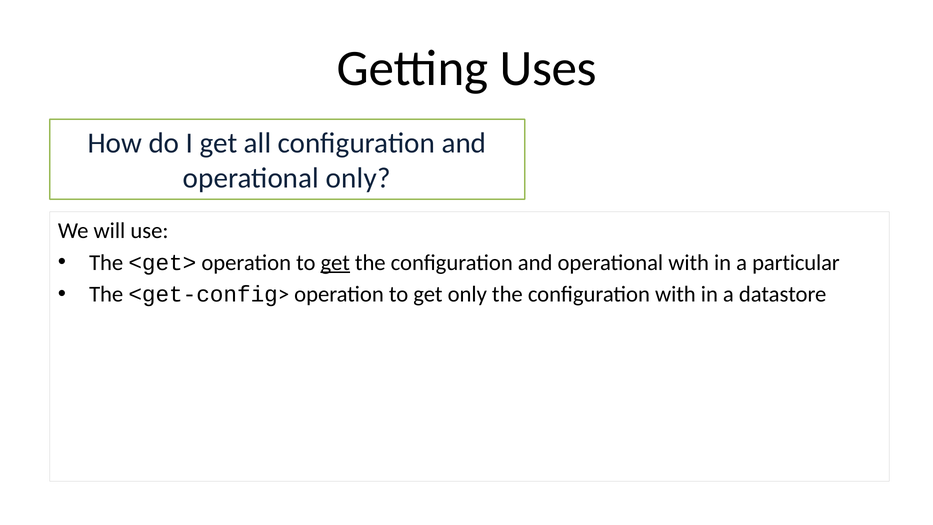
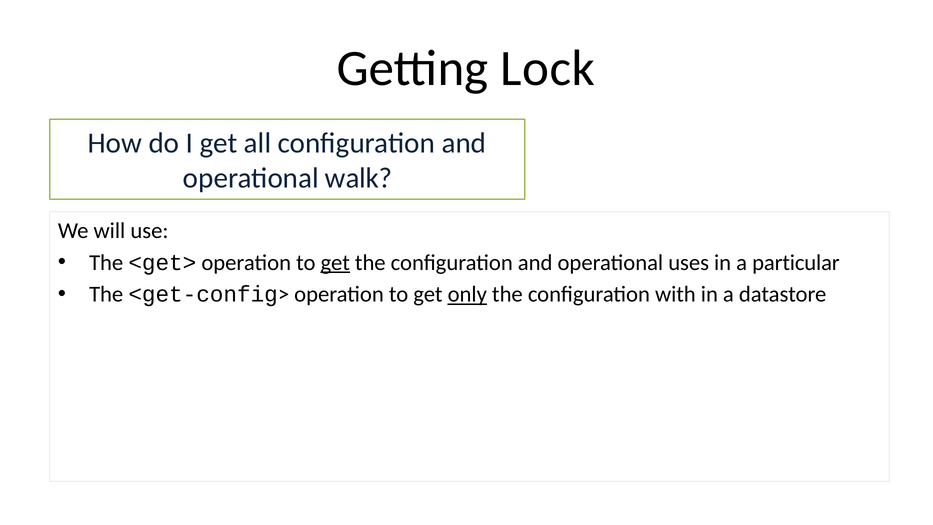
Uses: Uses -> Lock (548, 68)
operational only: only -> walk (359, 178)
operational with: with -> uses (689, 263)
only underline: none -> present (467, 294)
